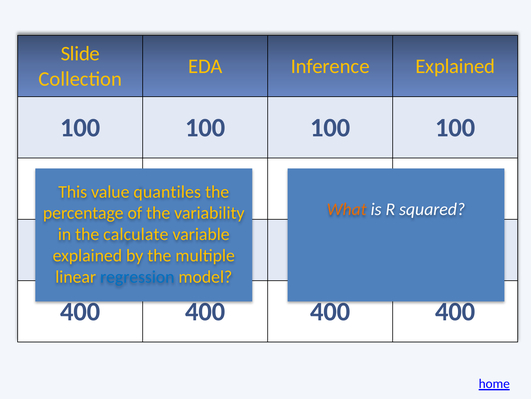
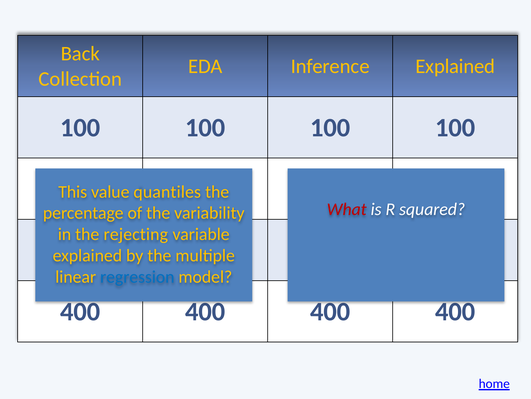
Slide: Slide -> Back (80, 54)
What colour: orange -> red (347, 209)
calculate: calculate -> rejecting (136, 234)
